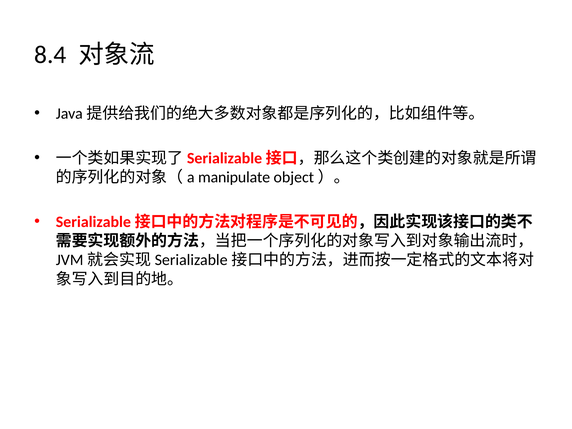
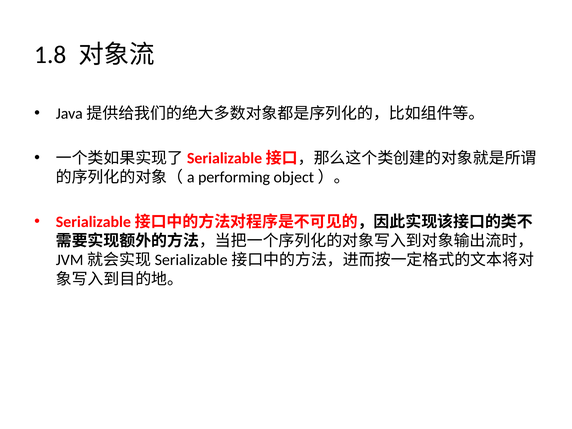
8.4: 8.4 -> 1.8 (50, 55)
manipulate: manipulate -> performing (234, 177)
